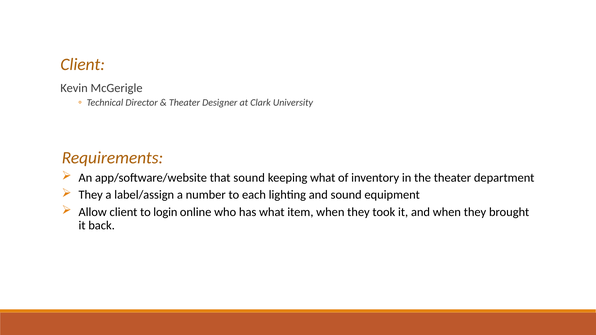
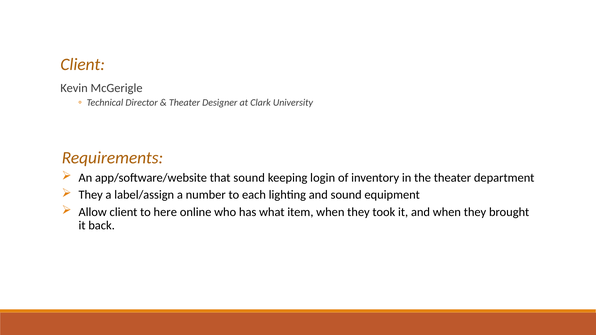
keeping what: what -> login (323, 178)
login: login -> here (165, 212)
